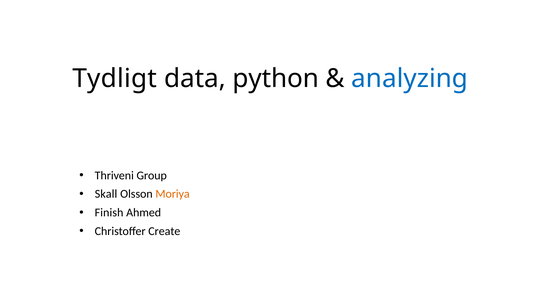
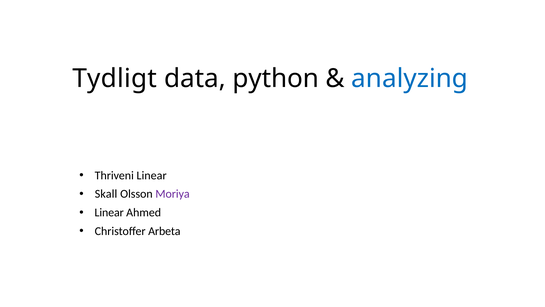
Thriveni Group: Group -> Linear (152, 175)
Moriya colour: orange -> purple (173, 194)
Finish: Finish -> Linear (109, 212)
Create: Create -> Arbeta (164, 231)
